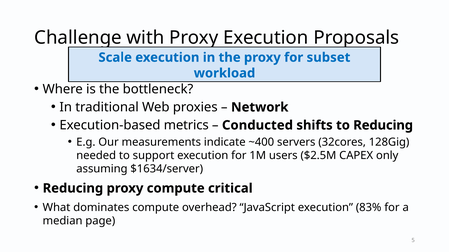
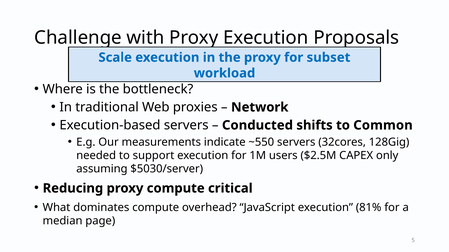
Execution-based metrics: metrics -> servers (186, 125)
to Reducing: Reducing -> Common (383, 125)
~400: ~400 -> ~550 (261, 142)
$1634/server: $1634/server -> $5030/server (167, 169)
83%: 83% -> 81% (369, 208)
